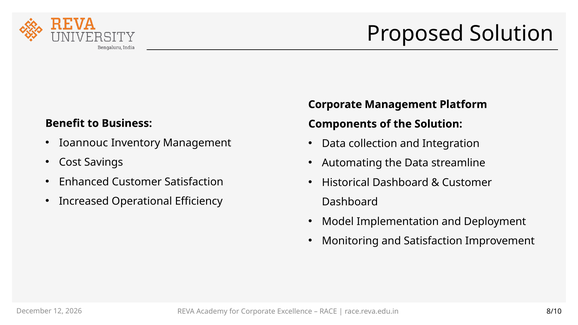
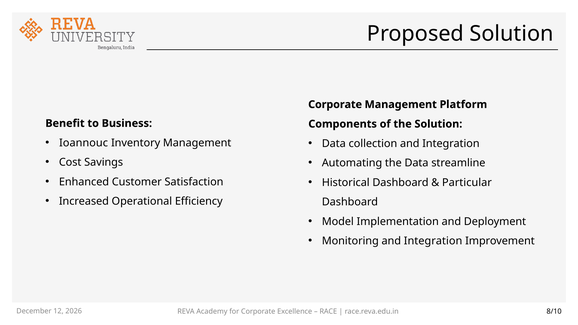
Customer: Customer -> Particular (467, 183)
Monitoring and Satisfaction: Satisfaction -> Integration (433, 241)
